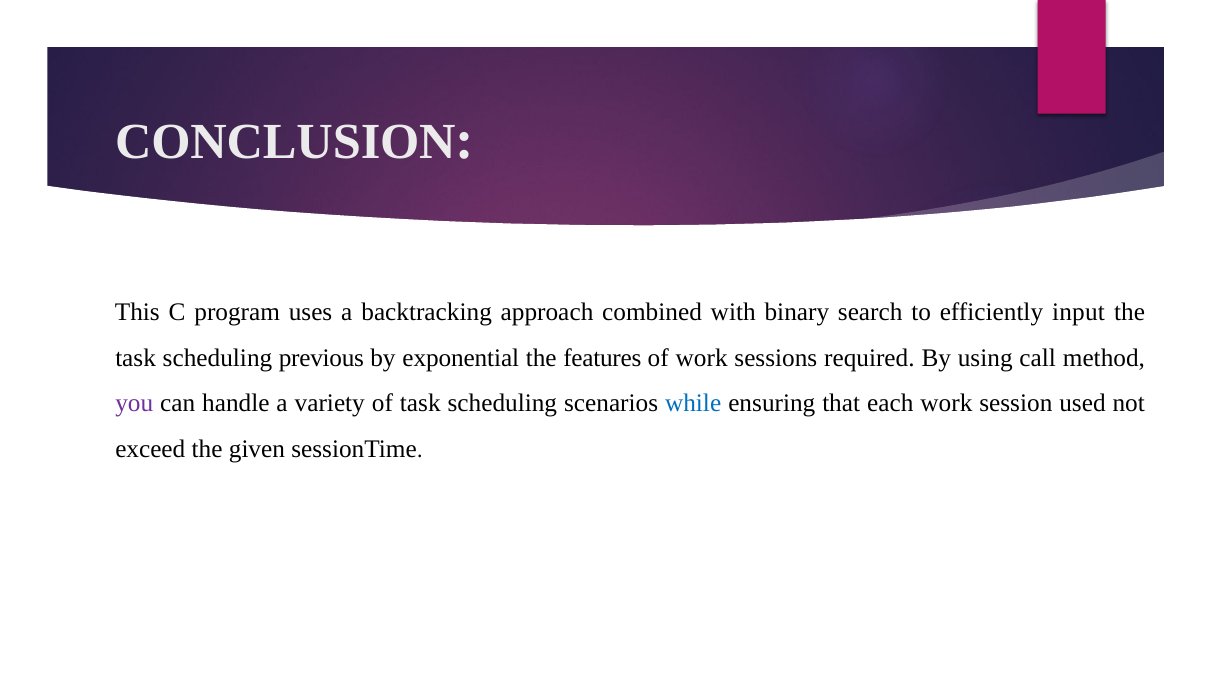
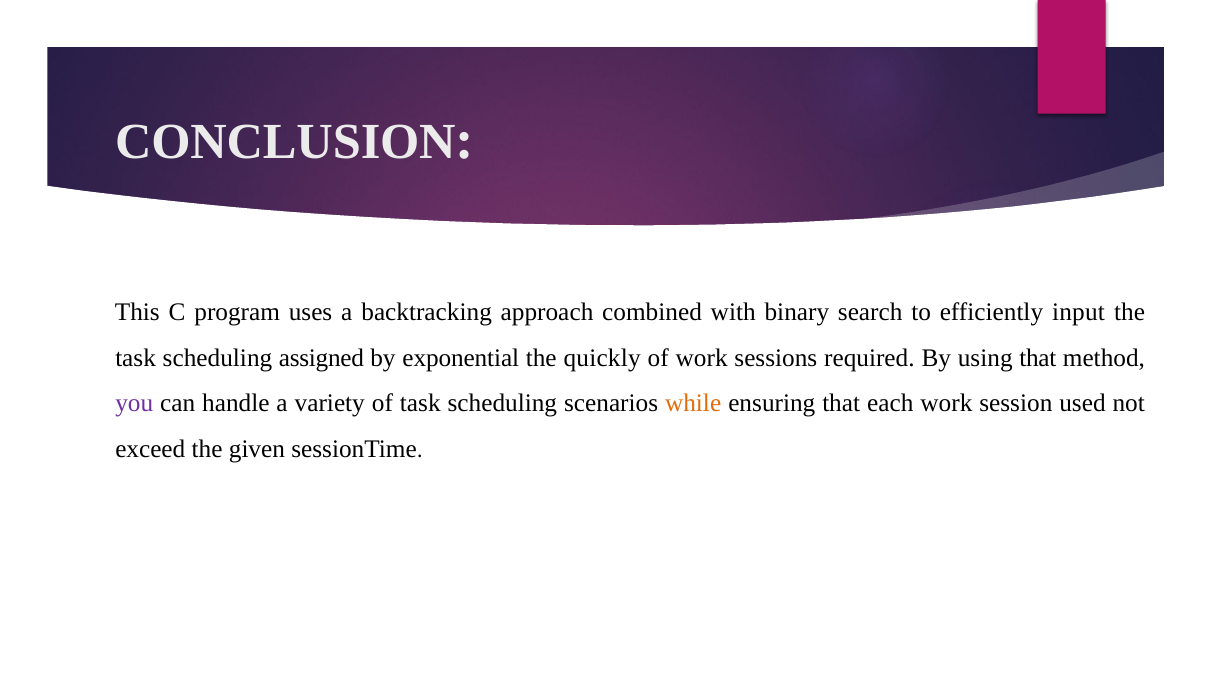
previous: previous -> assigned (321, 358)
features: features -> quickly (602, 358)
using call: call -> that (1038, 358)
while colour: blue -> orange (693, 403)
